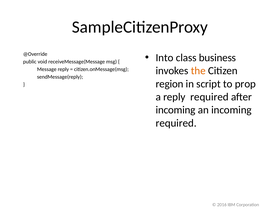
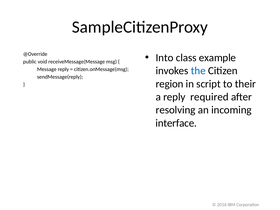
business: business -> example (217, 58)
the colour: orange -> blue (198, 71)
prop: prop -> their (245, 84)
incoming: incoming -> resolving (176, 110)
required: required -> interface (176, 123)
